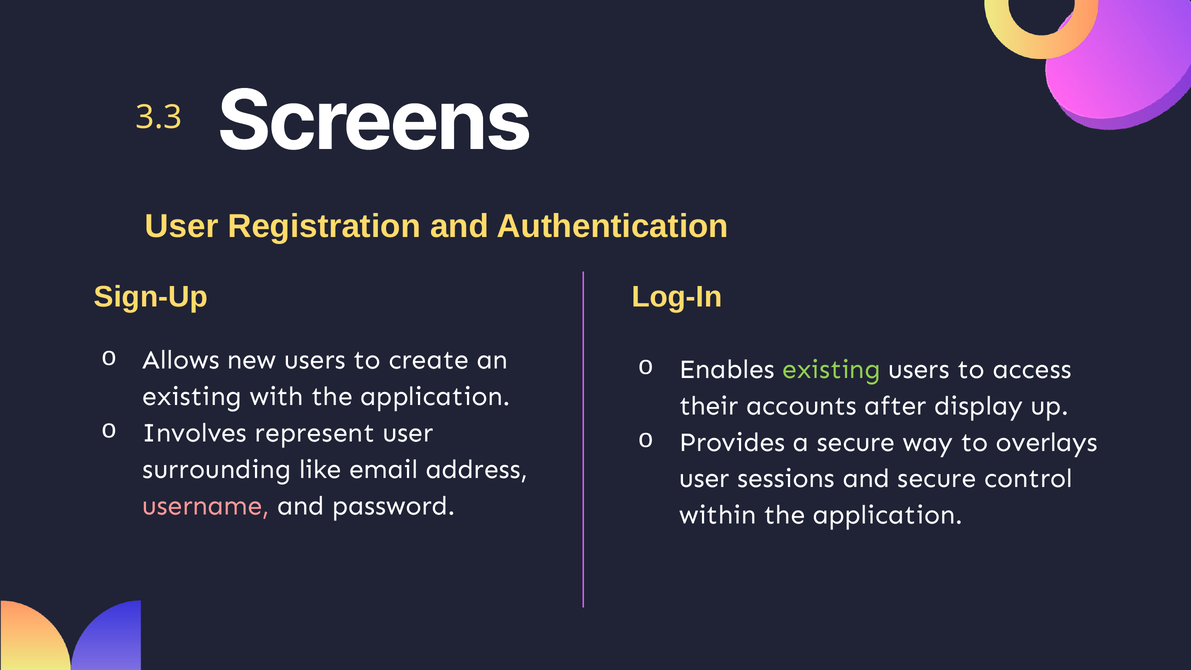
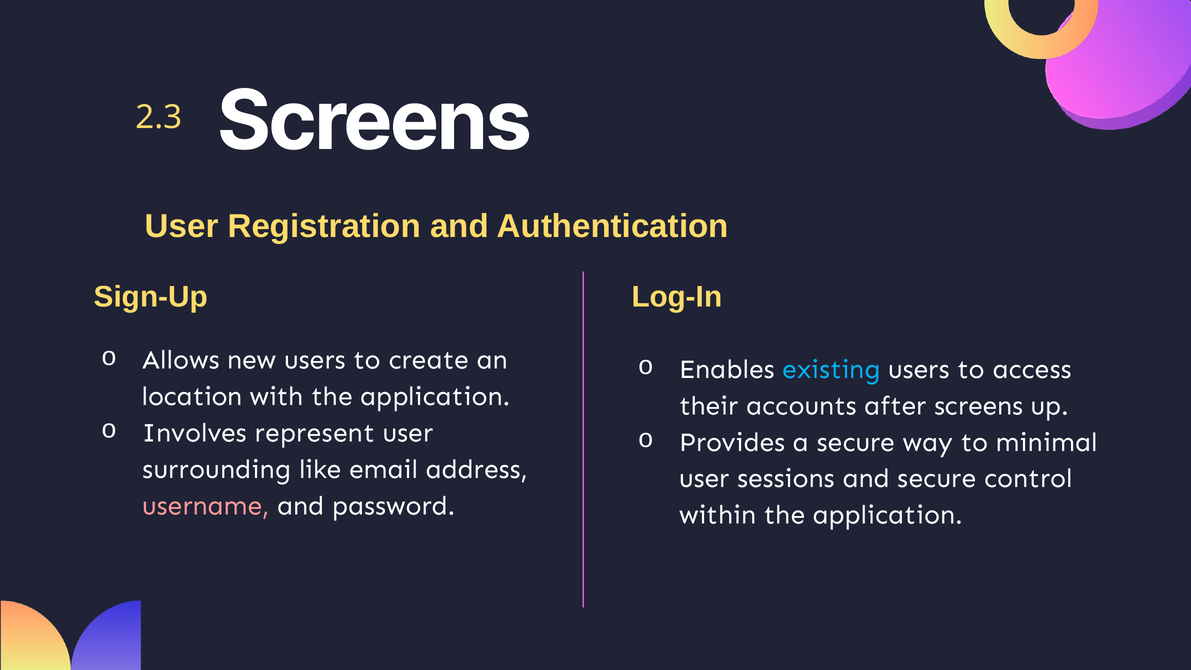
3.3: 3.3 -> 2.3 (159, 117)
existing colour: light green -> light blue (831, 369)
existing: existing -> location (192, 396)
after display: display -> screens (979, 406)
overlays: overlays -> minimal (1047, 442)
